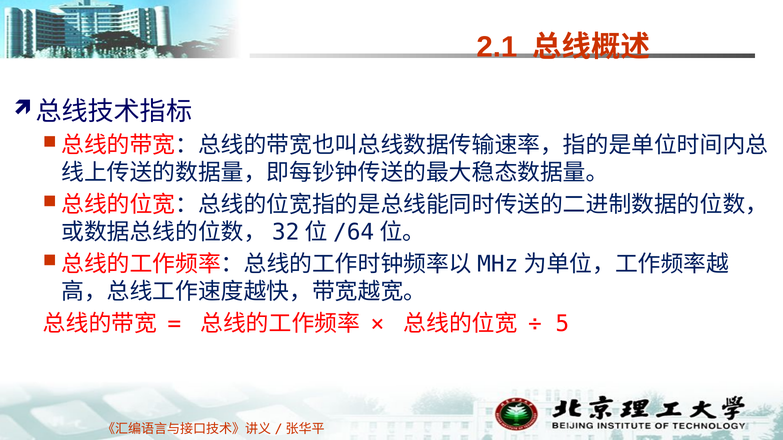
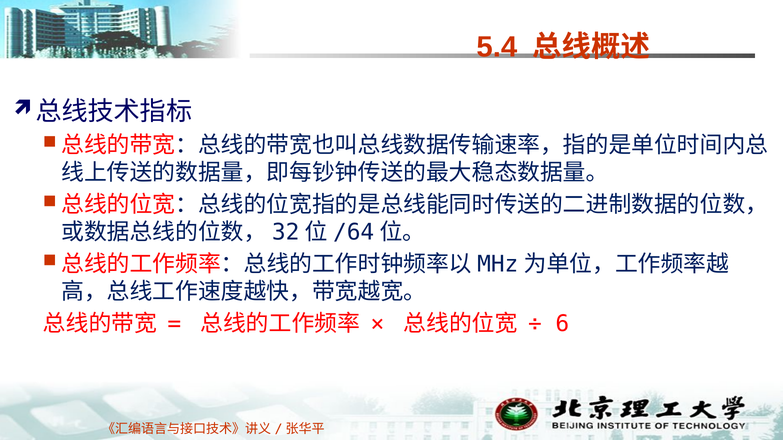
2.1: 2.1 -> 5.4 (497, 47)
5: 5 -> 6 (562, 324)
